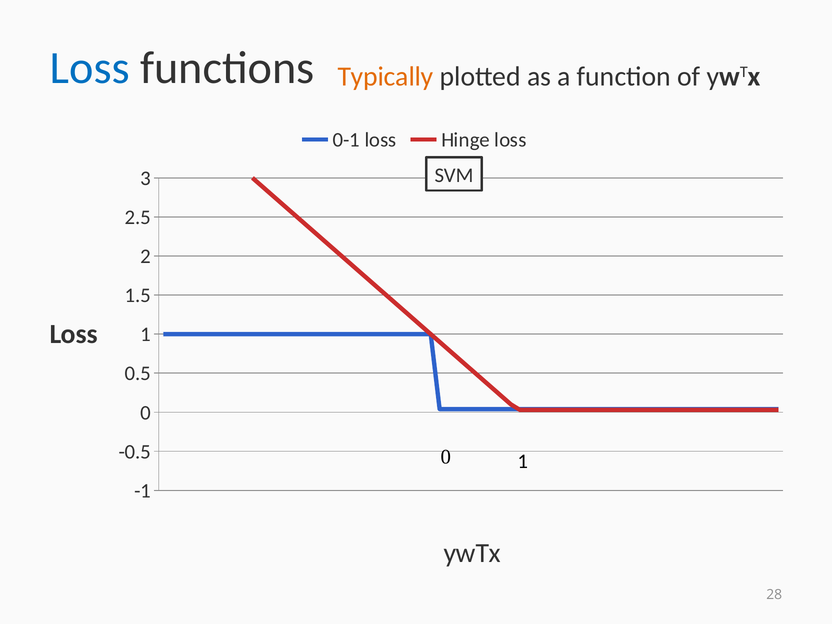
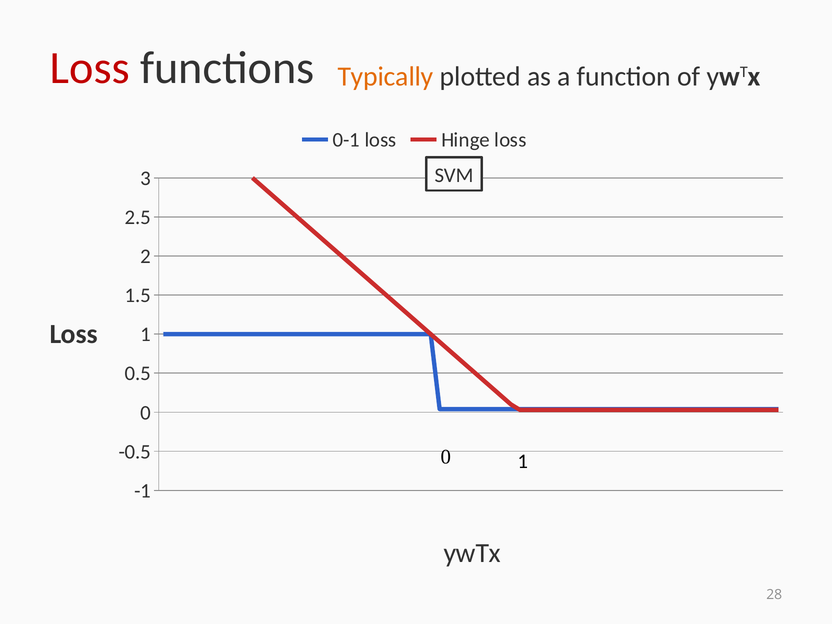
Loss colour: blue -> red (90, 68)
